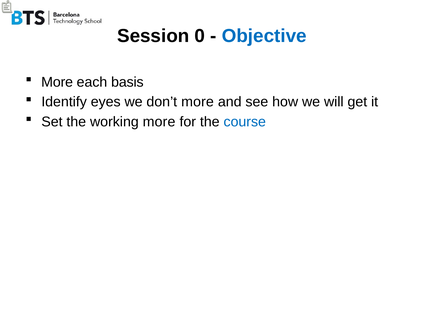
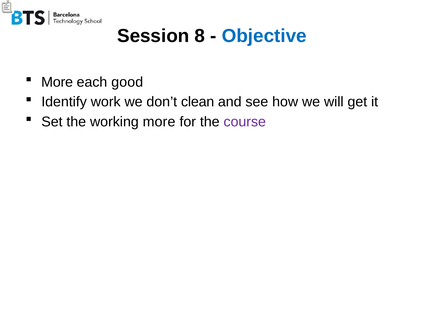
0: 0 -> 8 (200, 36)
basis: basis -> good (127, 82)
eyes: eyes -> work (106, 102)
don’t more: more -> clean (198, 102)
course colour: blue -> purple (245, 122)
